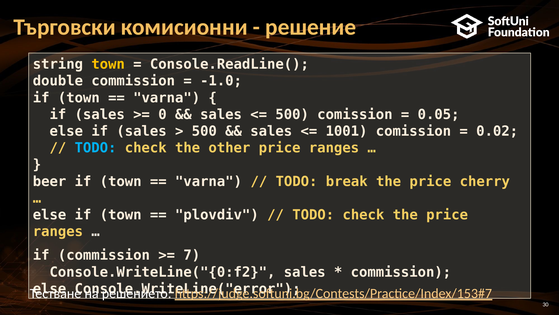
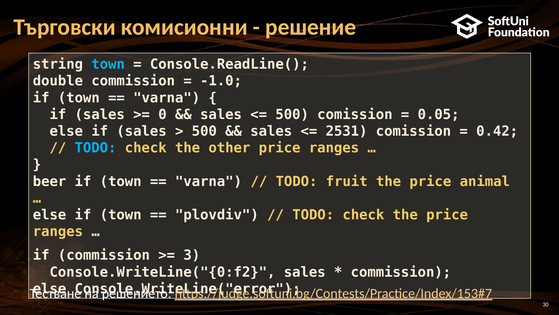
town colour: yellow -> light blue (108, 64)
1001: 1001 -> 2531 (347, 131)
0.02: 0.02 -> 0.42 (497, 131)
break: break -> fruit (347, 181)
cherry: cherry -> animal (485, 181)
7: 7 -> 3 (192, 255)
